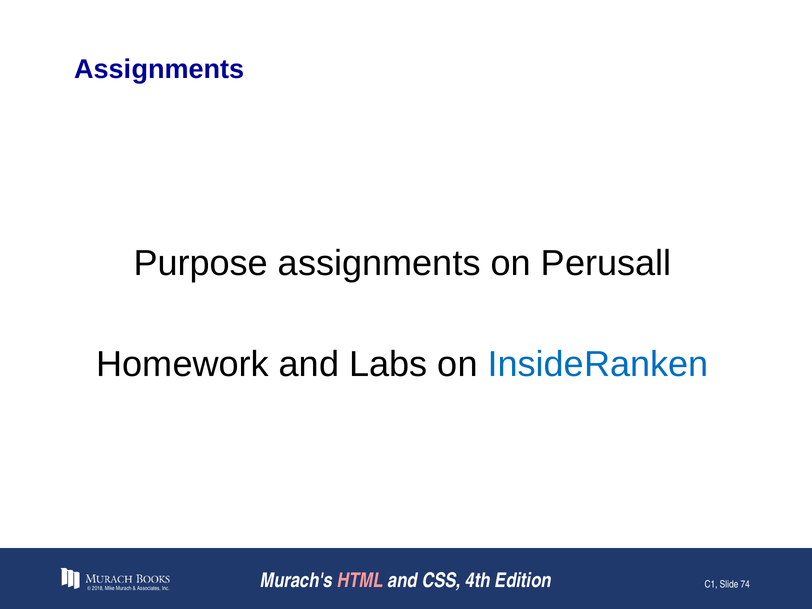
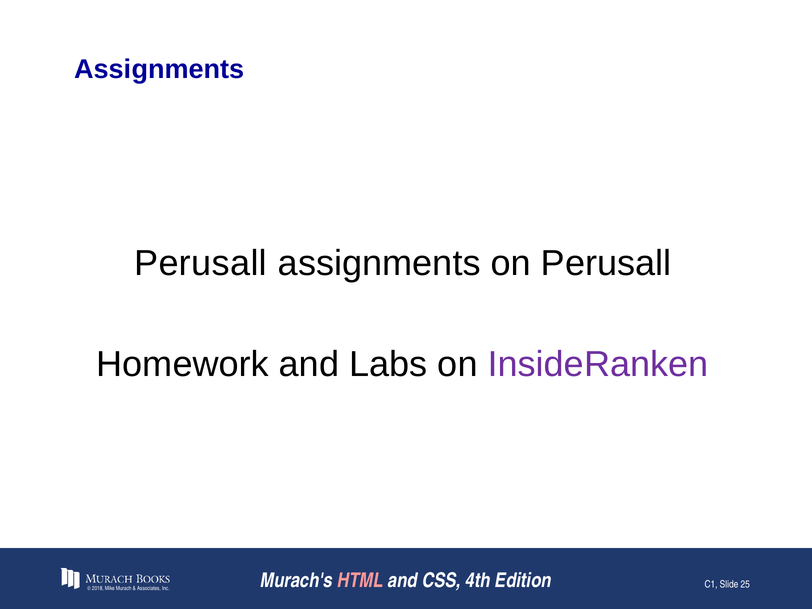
Purpose: Purpose -> Perusall (201, 263)
InsideRanken colour: blue -> purple (598, 364)
74: 74 -> 25 (745, 584)
